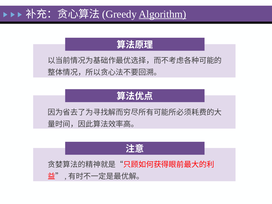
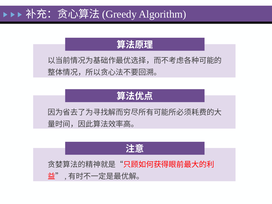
Algorithm underline: present -> none (162, 14)
